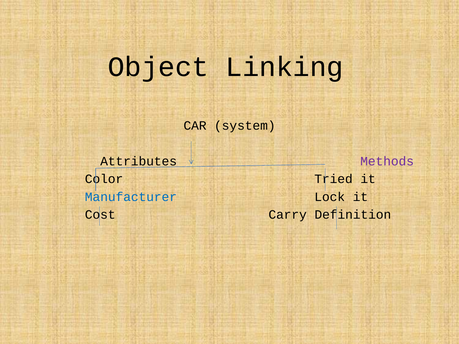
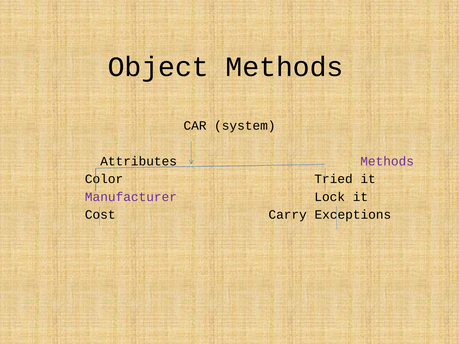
Object Linking: Linking -> Methods (285, 67)
Manufacturer colour: blue -> purple (131, 197)
Definition: Definition -> Exceptions (353, 215)
